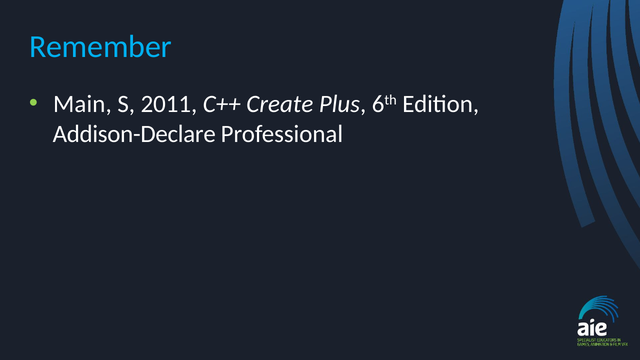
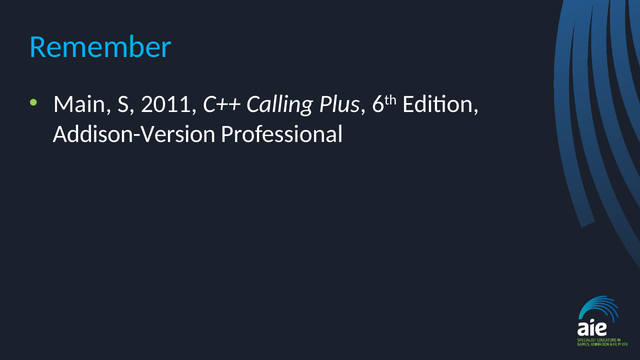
Create: Create -> Calling (280, 104)
Addison-Declare: Addison-Declare -> Addison-Version (134, 134)
